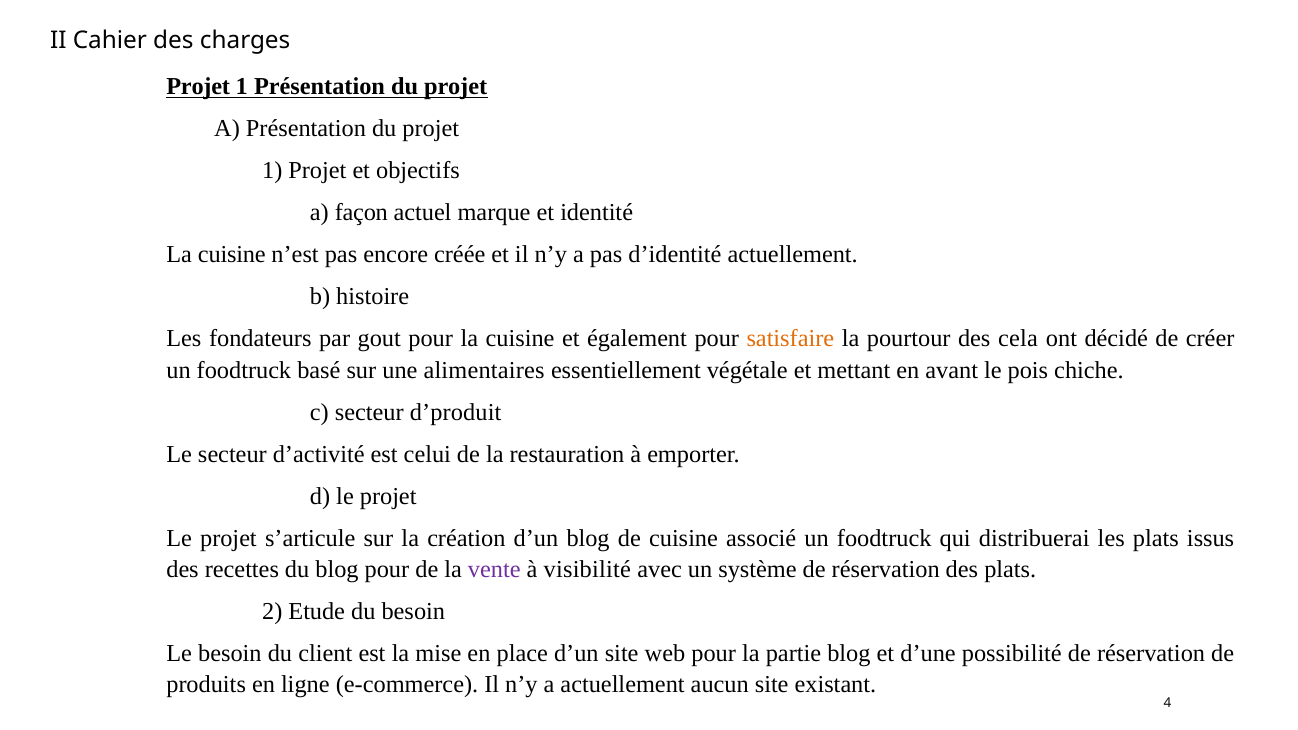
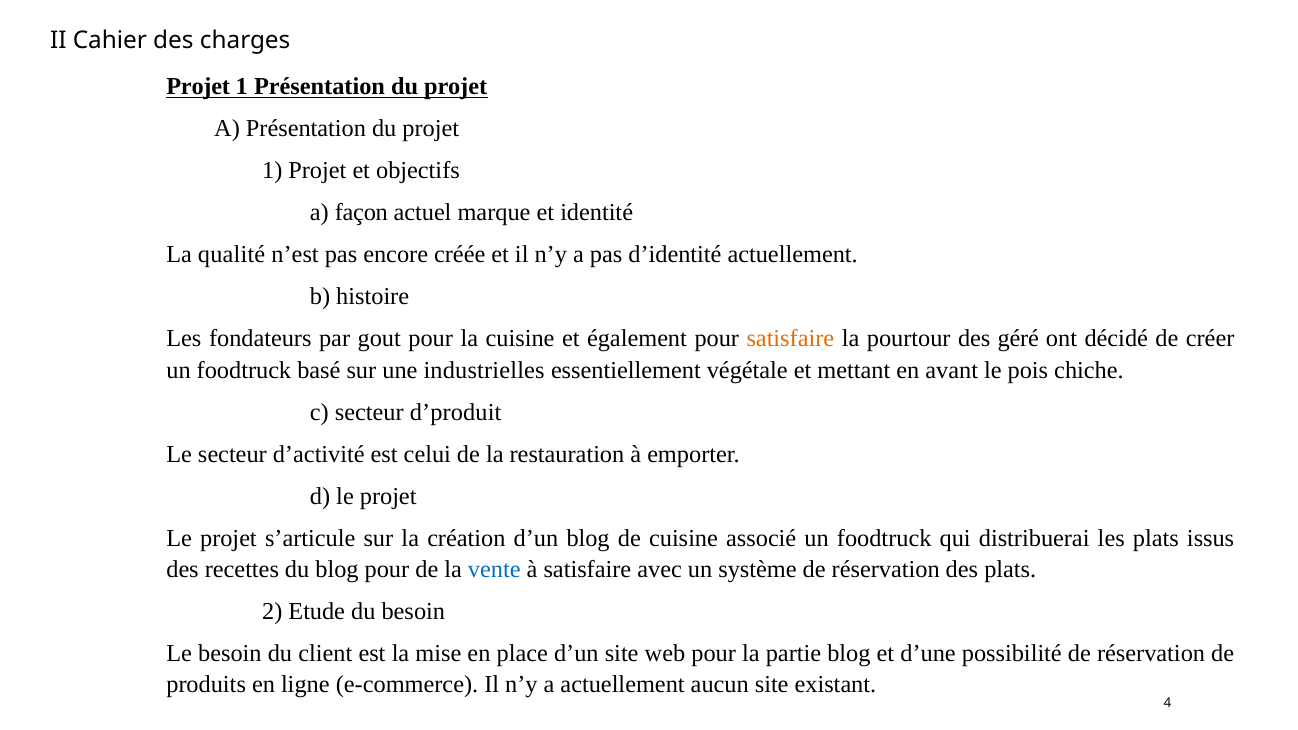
cuisine: cuisine -> qualité (232, 255)
cela: cela -> géré (1018, 339)
alimentaires: alimentaires -> industrielles (484, 370)
vente colour: purple -> blue (494, 570)
à visibilité: visibilité -> satisfaire (587, 570)
